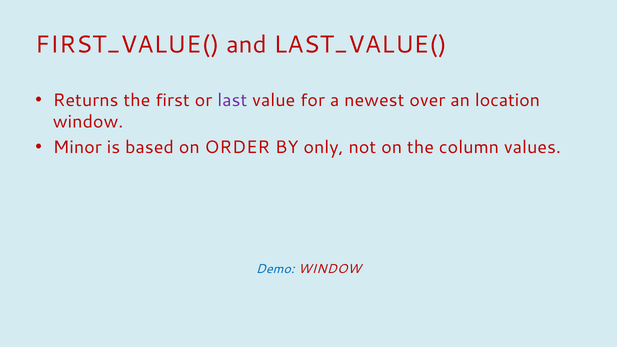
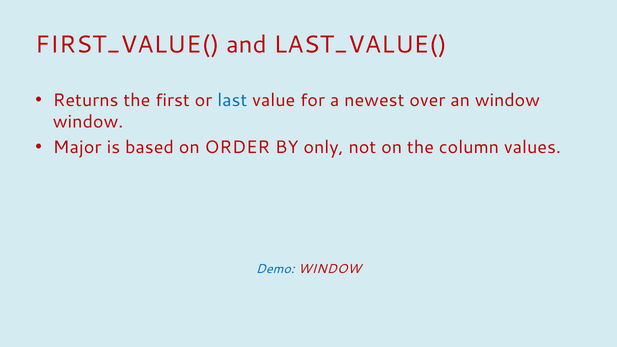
last colour: purple -> blue (232, 101)
an location: location -> window (507, 101)
Minor: Minor -> Major (77, 147)
